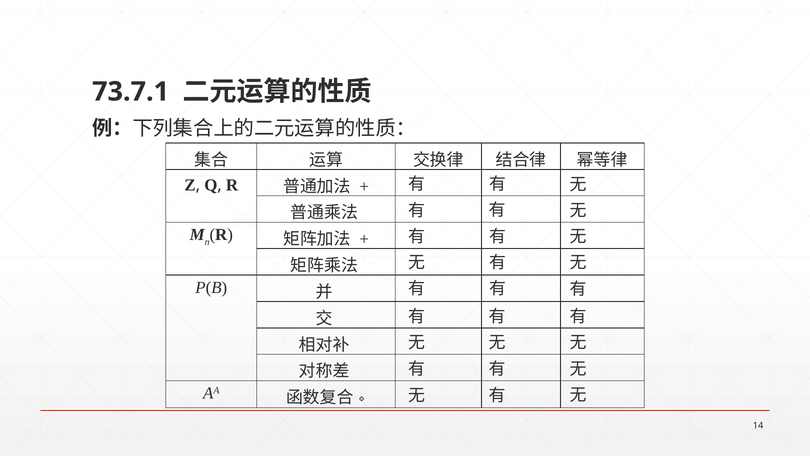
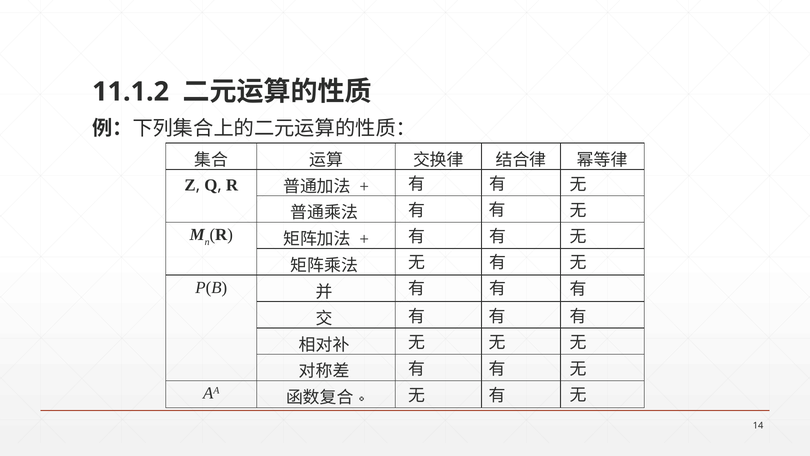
73.7.1: 73.7.1 -> 11.1.2 (131, 92)
